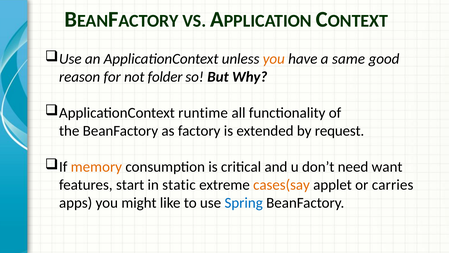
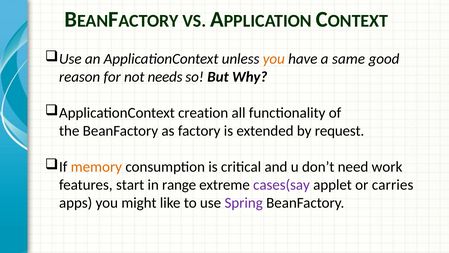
folder: folder -> needs (165, 77)
runtime: runtime -> creation (203, 113)
want: want -> work (387, 167)
static: static -> range (179, 185)
cases(say colour: orange -> purple (281, 185)
Spring colour: blue -> purple (244, 203)
